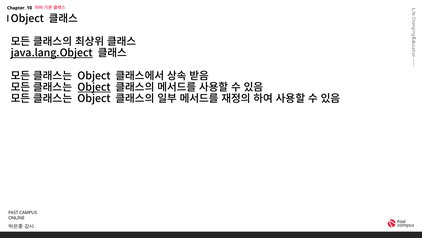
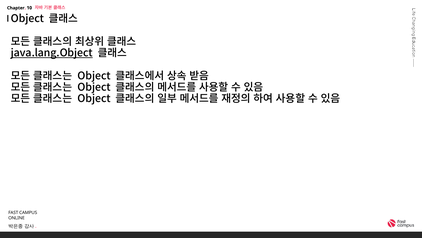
Object underline: present -> none (94, 87)
